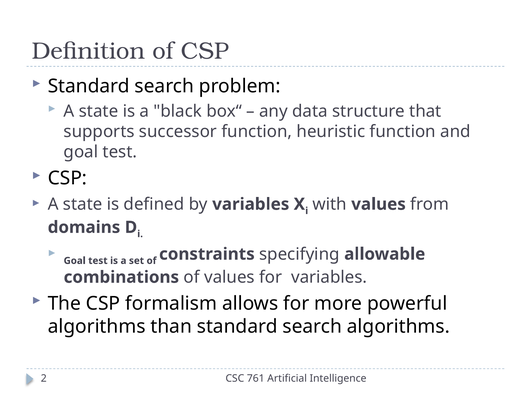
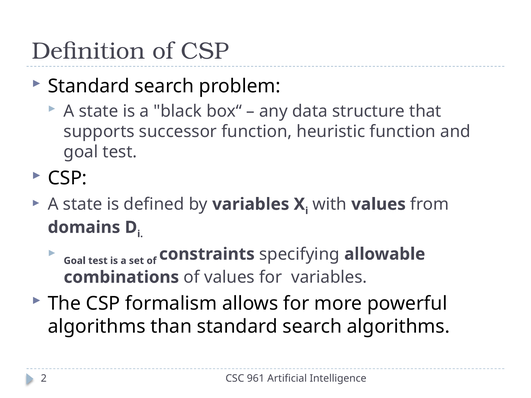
761: 761 -> 961 (256, 379)
